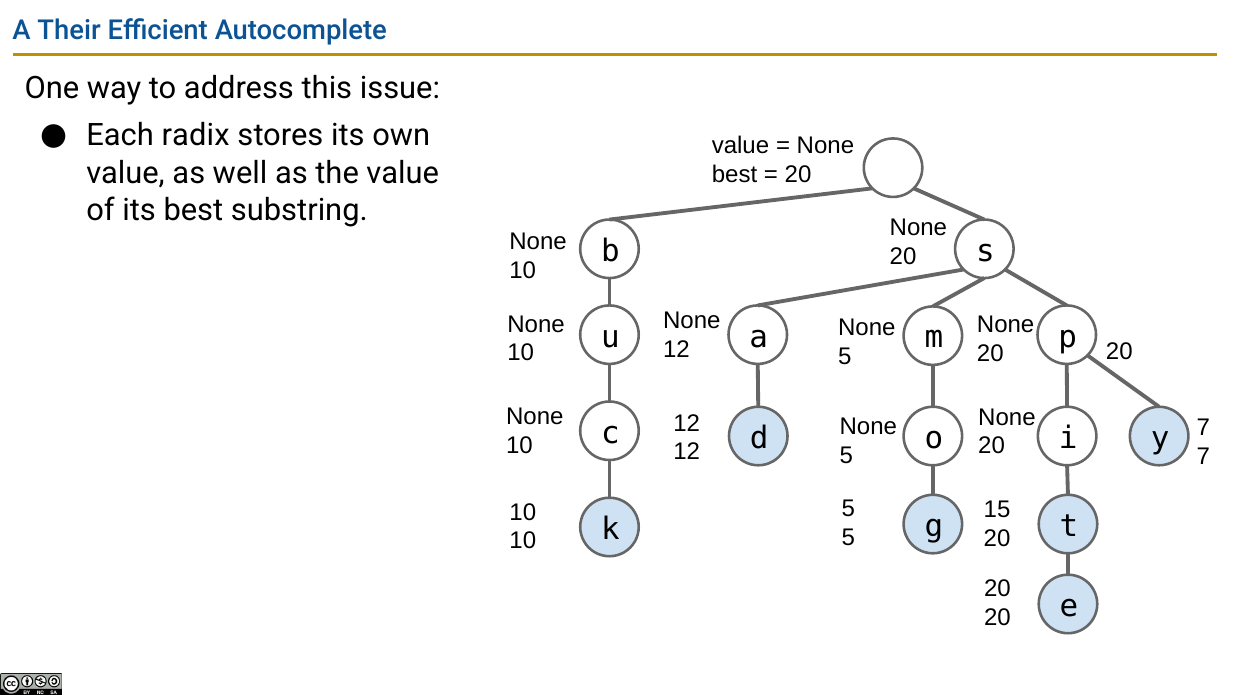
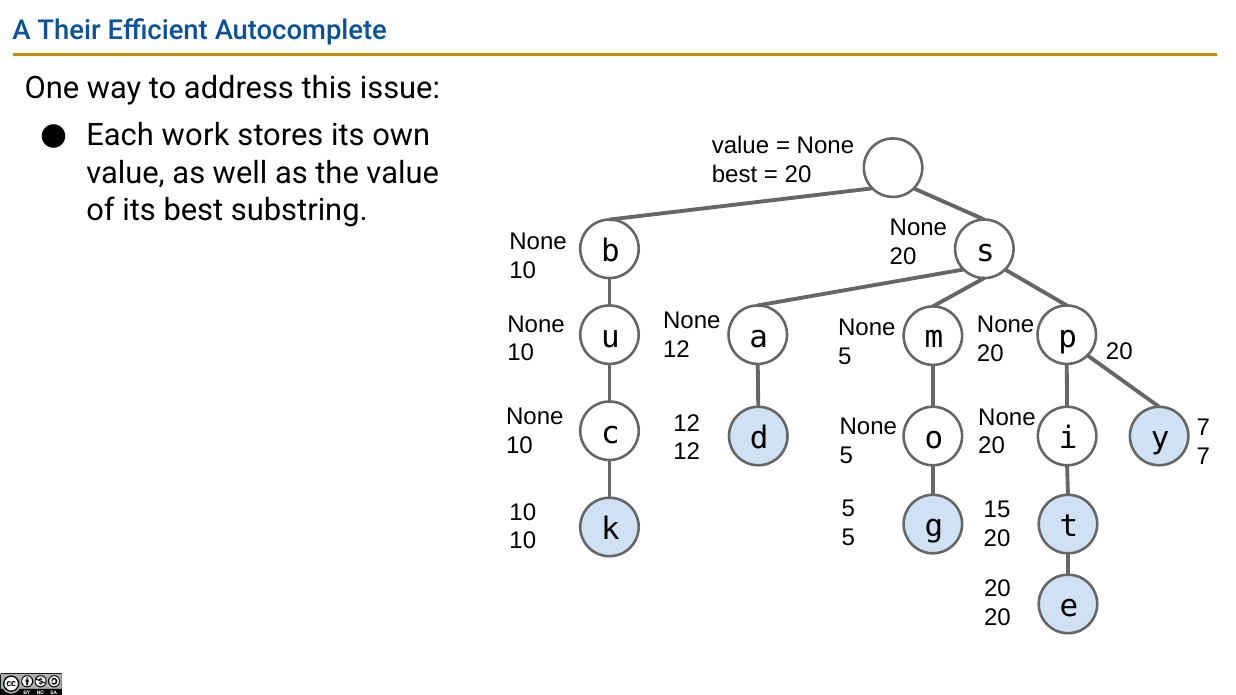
radix: radix -> work (196, 136)
